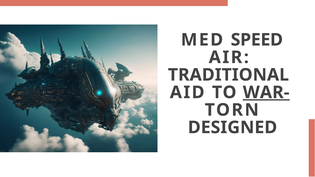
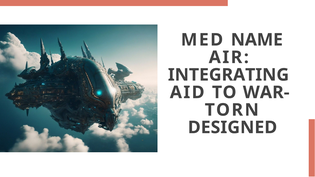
SPEED: SPEED -> NAME (257, 40)
TRADITIONAL: TRADITIONAL -> INTEGRATING (228, 75)
WAR- underline: present -> none (266, 93)
